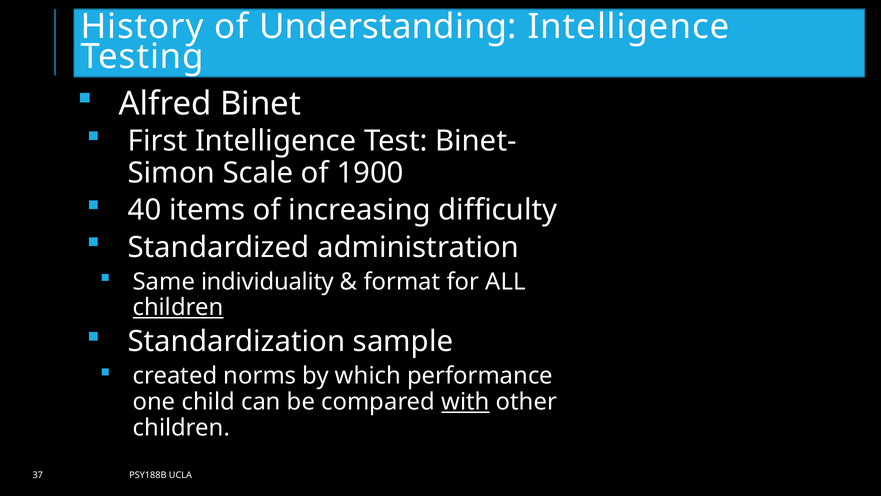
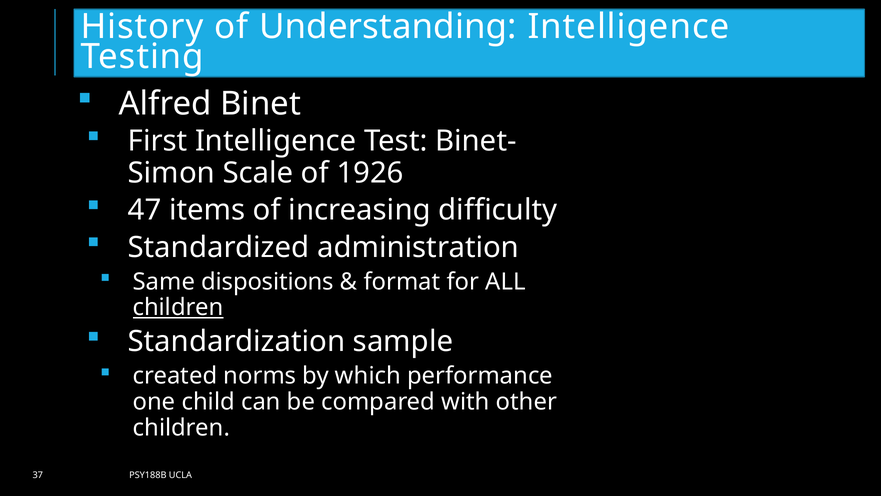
1900: 1900 -> 1926 (370, 173)
40: 40 -> 47 (145, 210)
individuality: individuality -> dispositions (268, 282)
with underline: present -> none (465, 402)
